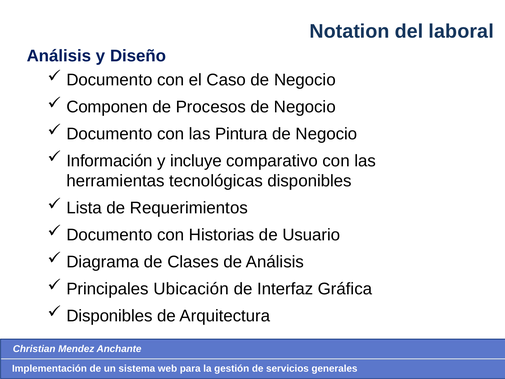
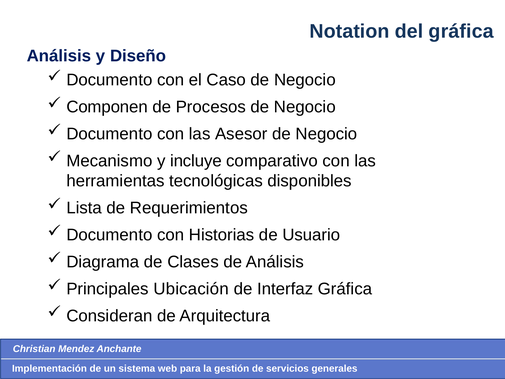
del laboral: laboral -> gráfica (461, 31)
Pintura: Pintura -> Asesor (241, 134)
Información: Información -> Mecanismo (109, 161)
Disponibles: Disponibles -> Consideran (109, 316)
